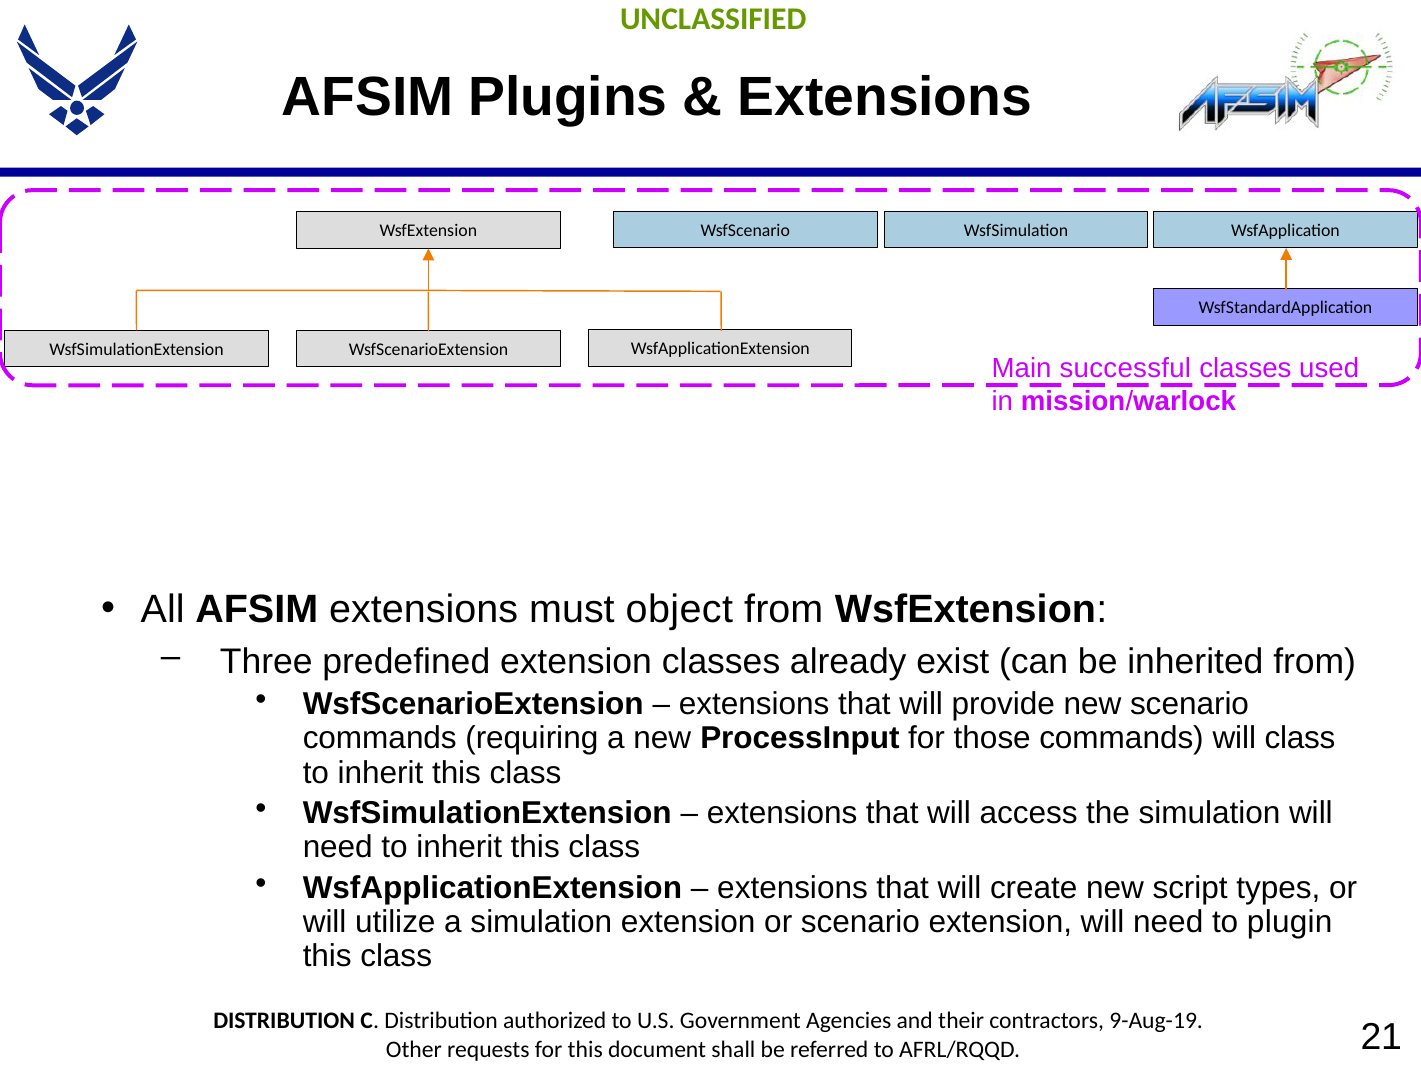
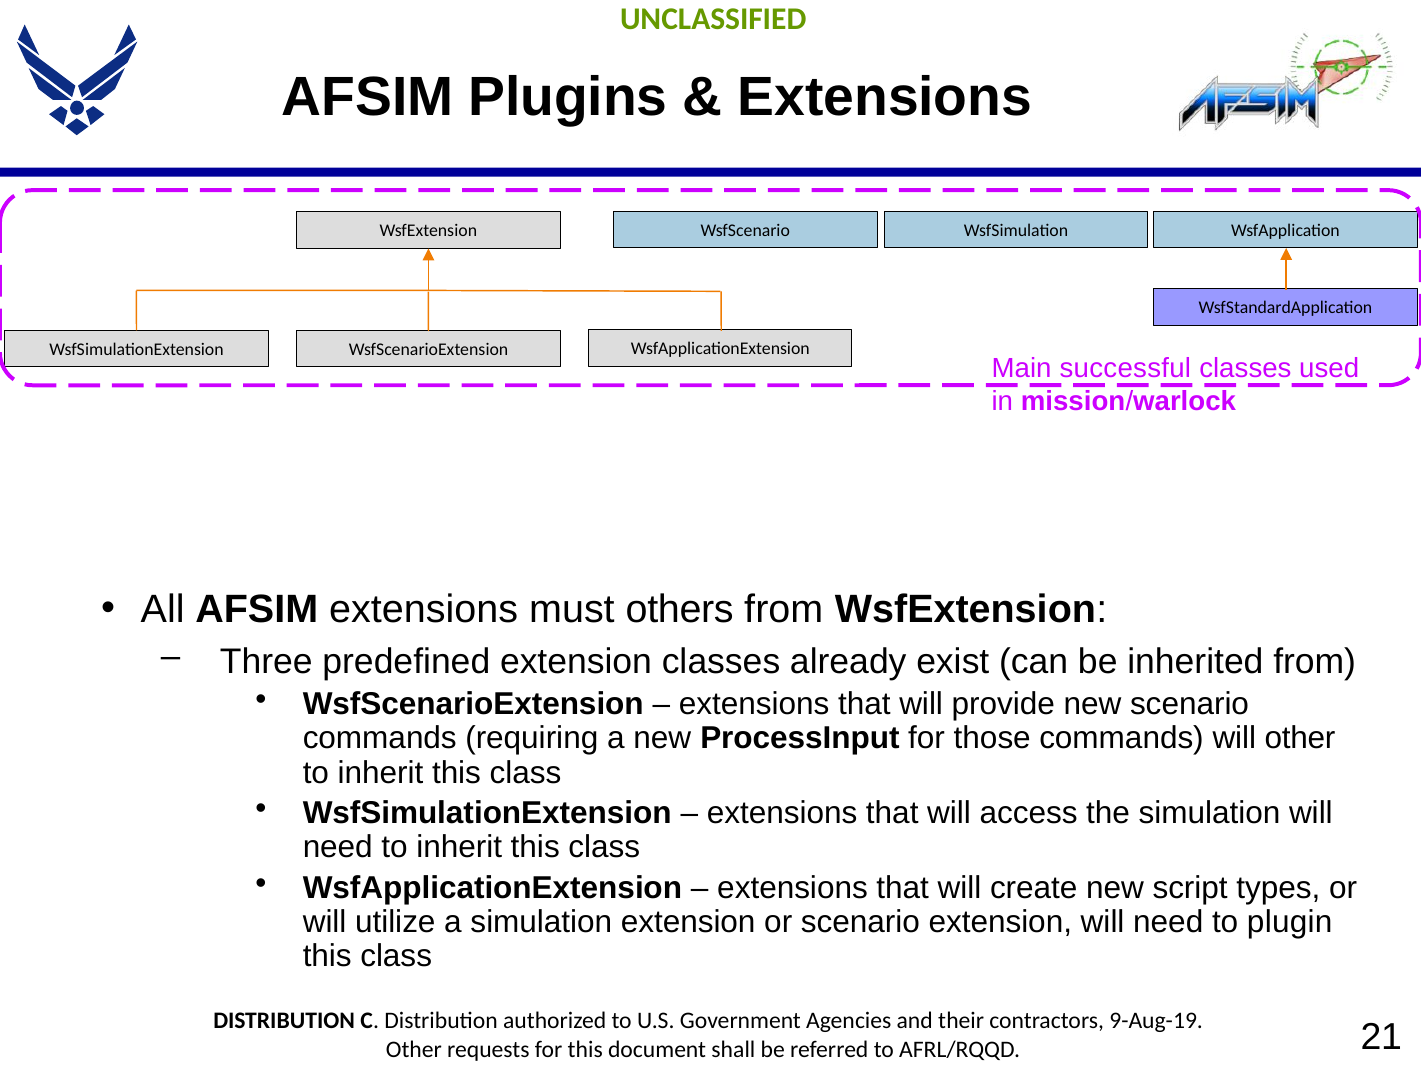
object: object -> others (680, 610)
will class: class -> other (1300, 738)
